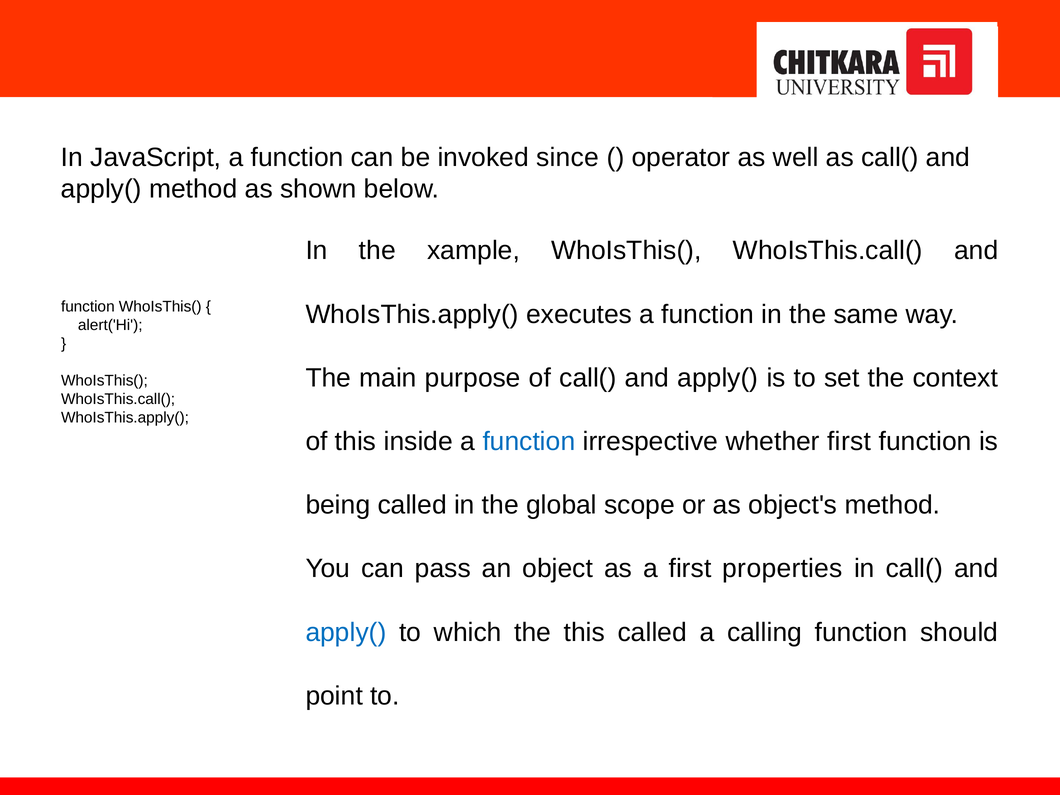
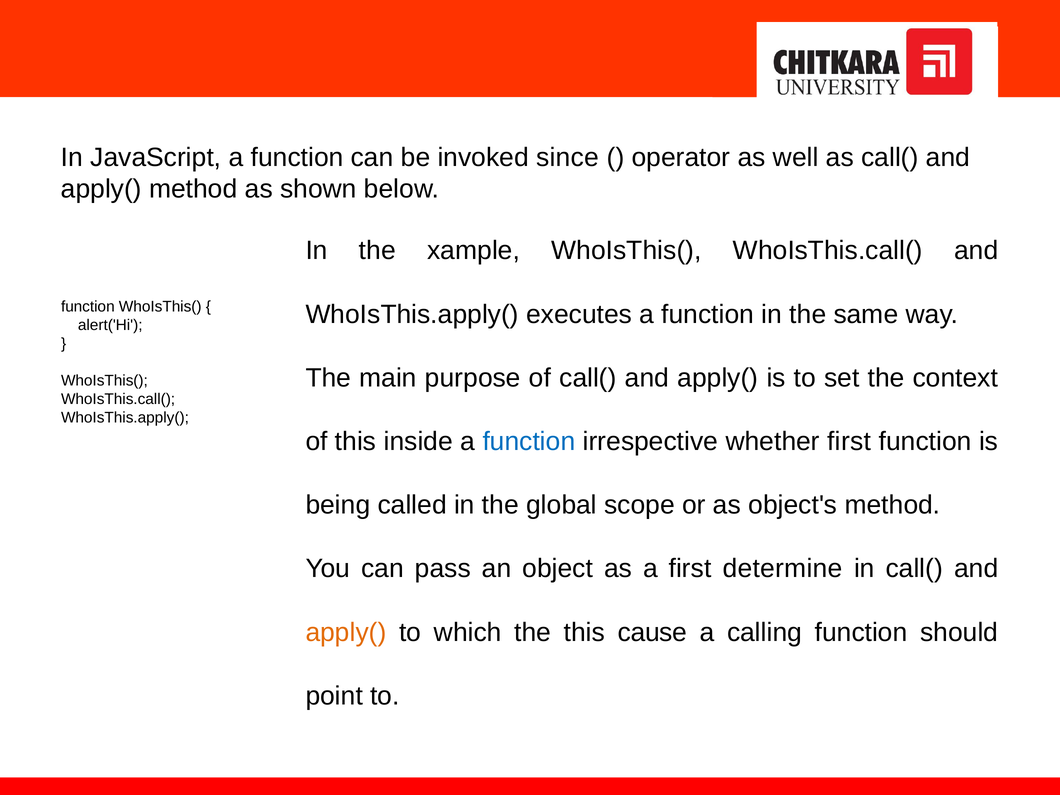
properties: properties -> determine (783, 569)
apply( colour: blue -> orange (346, 632)
this called: called -> cause (652, 632)
